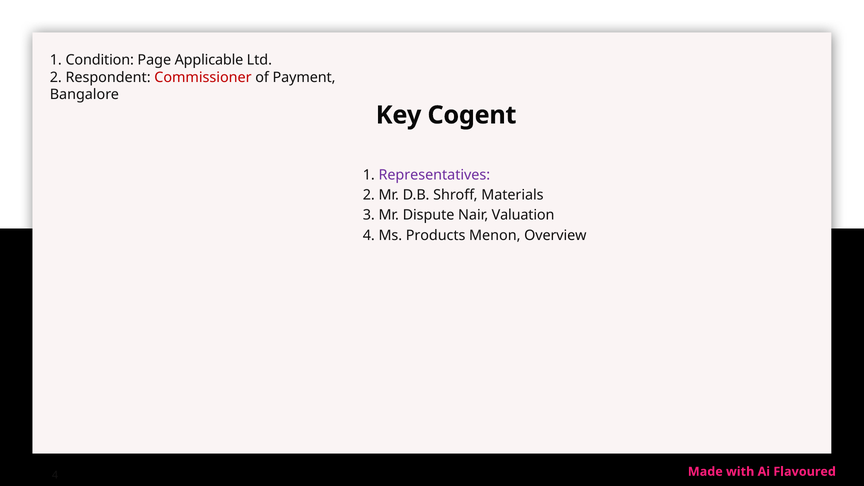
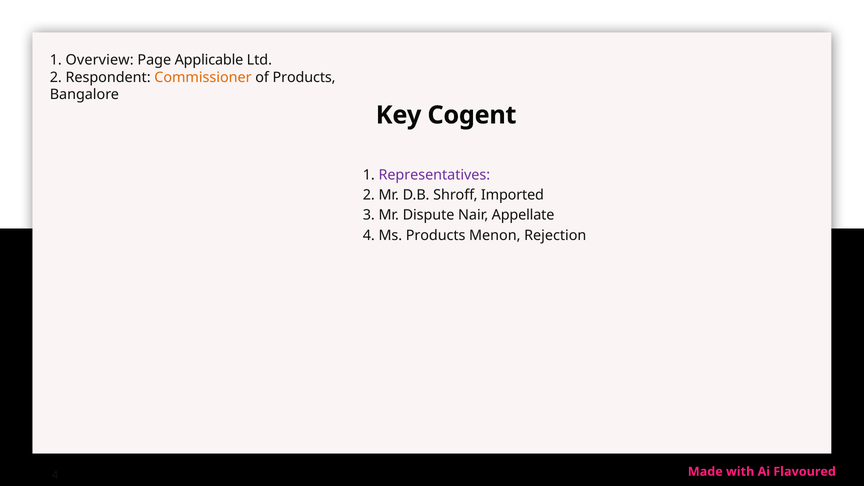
Condition: Condition -> Overview (100, 60)
Commissioner colour: red -> orange (203, 77)
of Payment: Payment -> Products (304, 77)
Materials: Materials -> Imported (512, 195)
Valuation: Valuation -> Appellate (523, 215)
Overview: Overview -> Rejection (555, 235)
